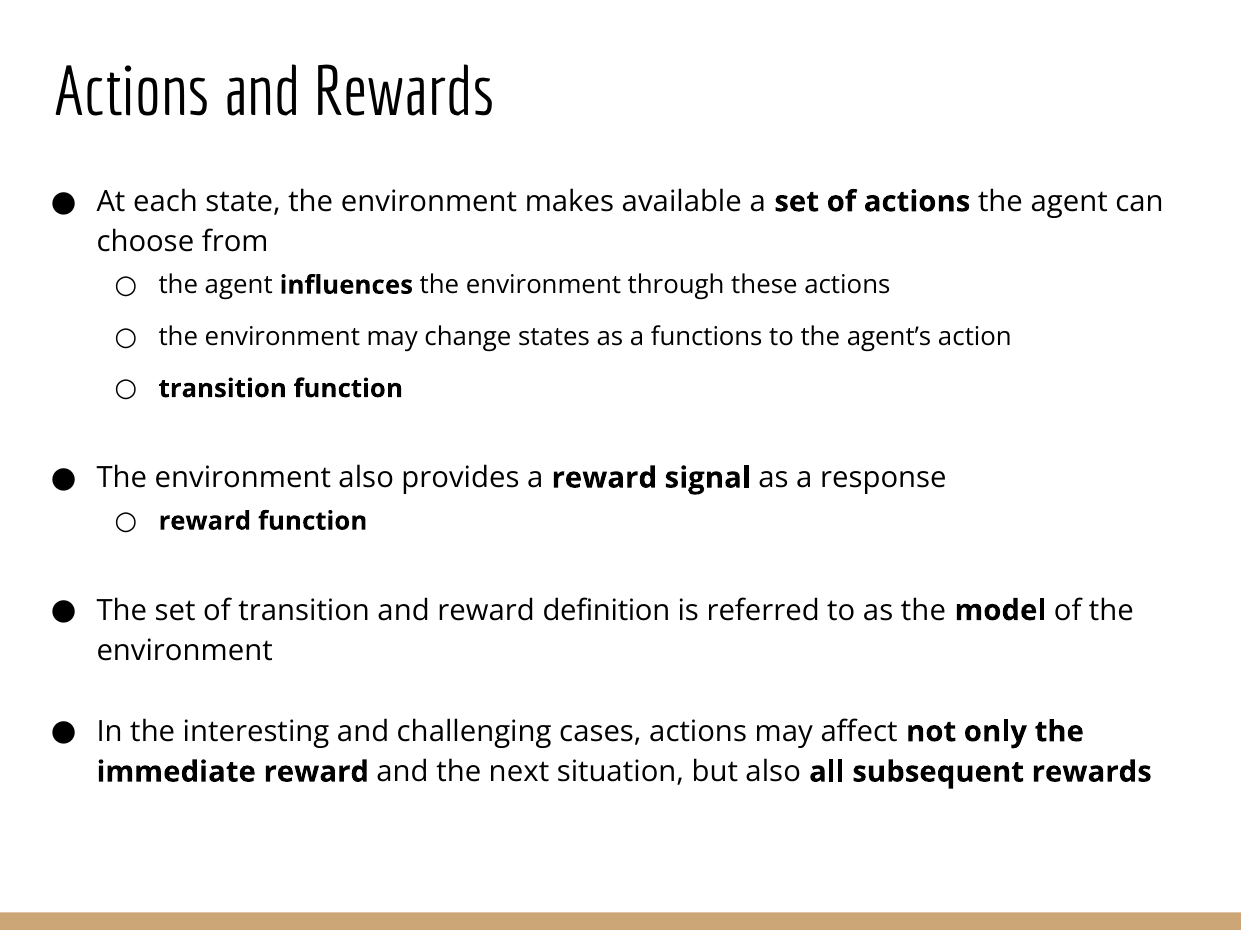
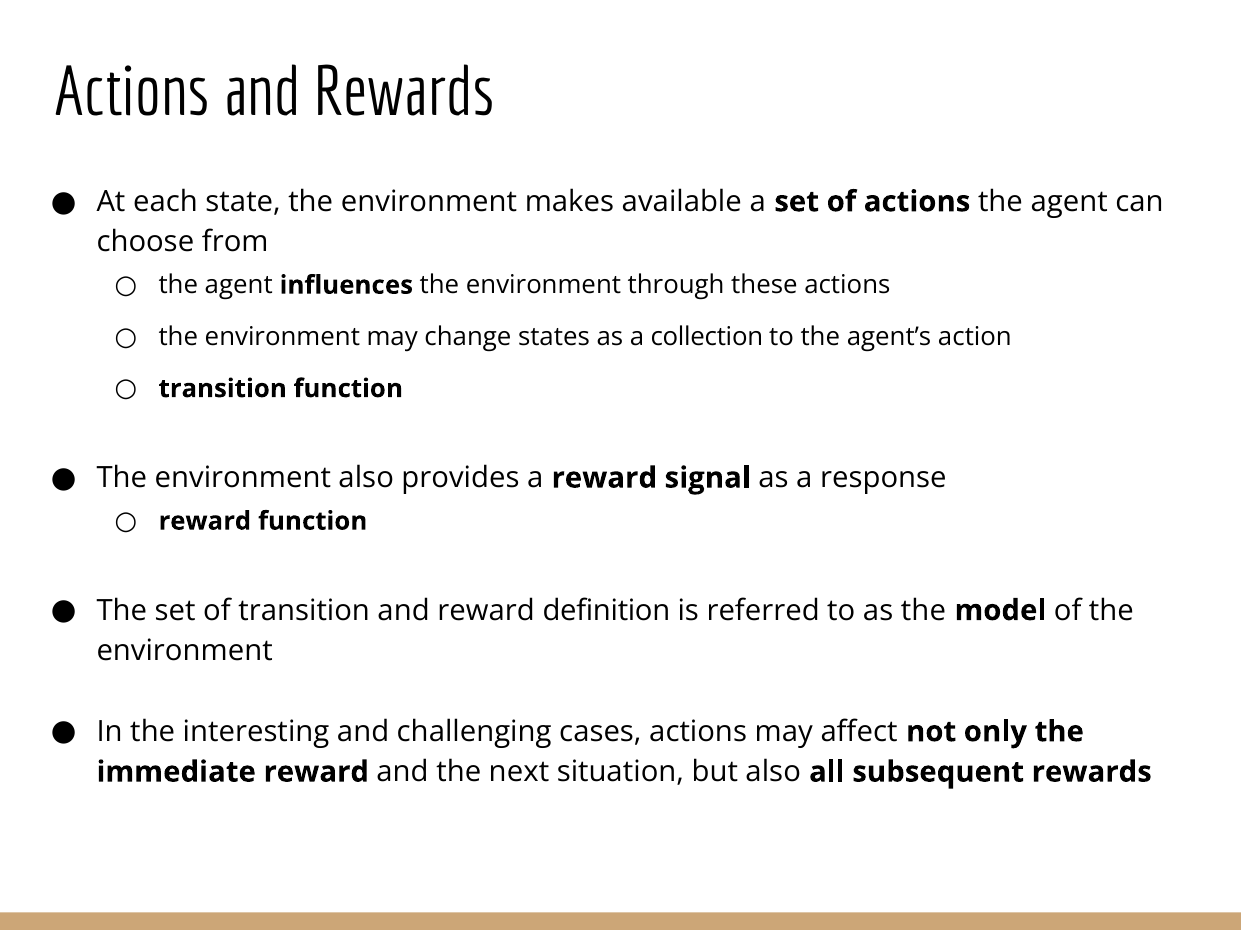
functions: functions -> collection (707, 337)
